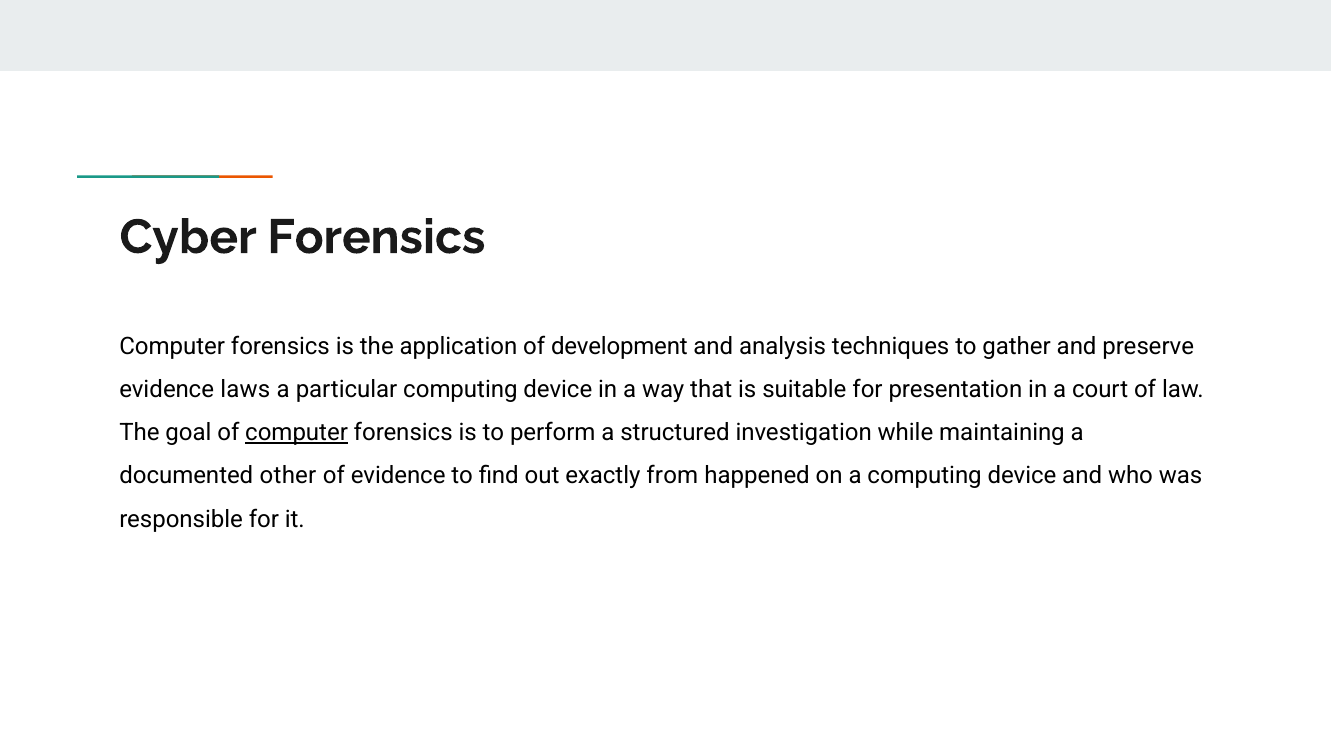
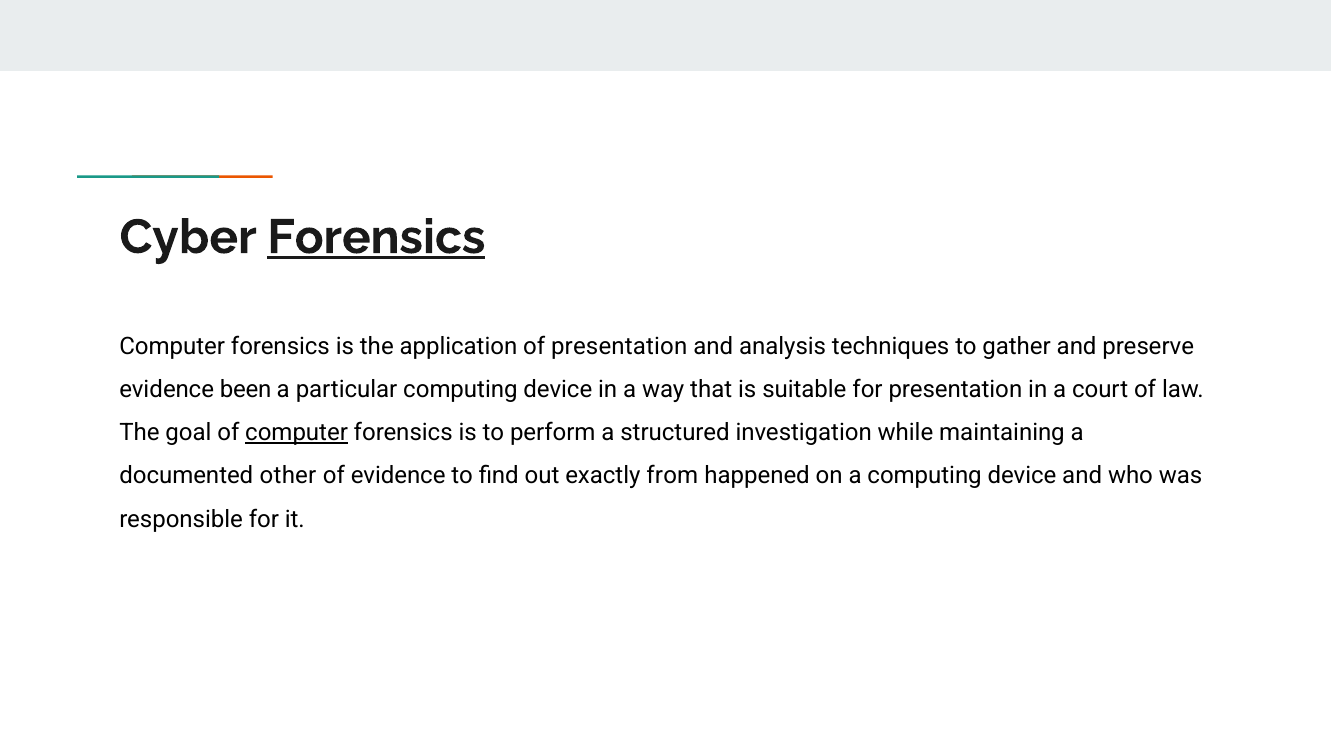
Forensics underline: none -> present (376, 237)
of development: development -> presentation (619, 346)
laws: laws -> been (246, 390)
